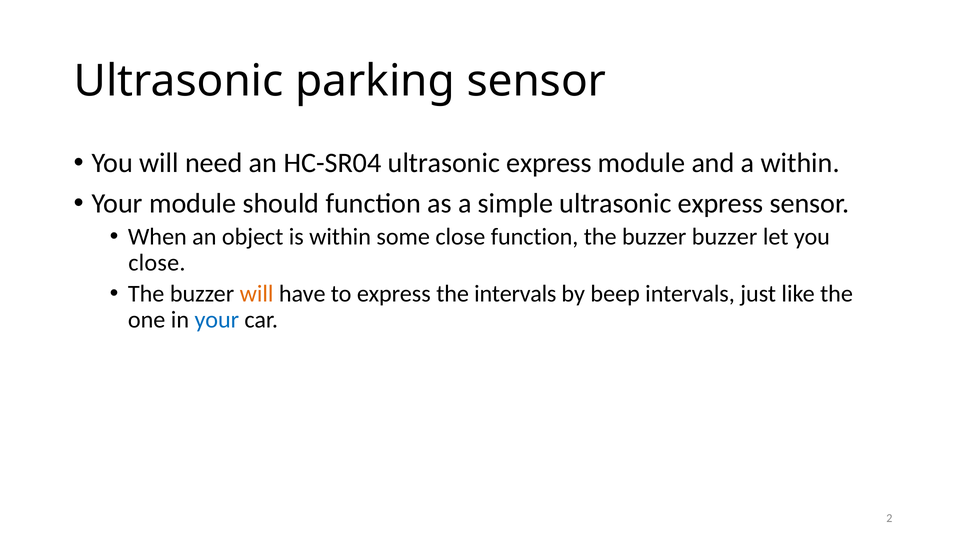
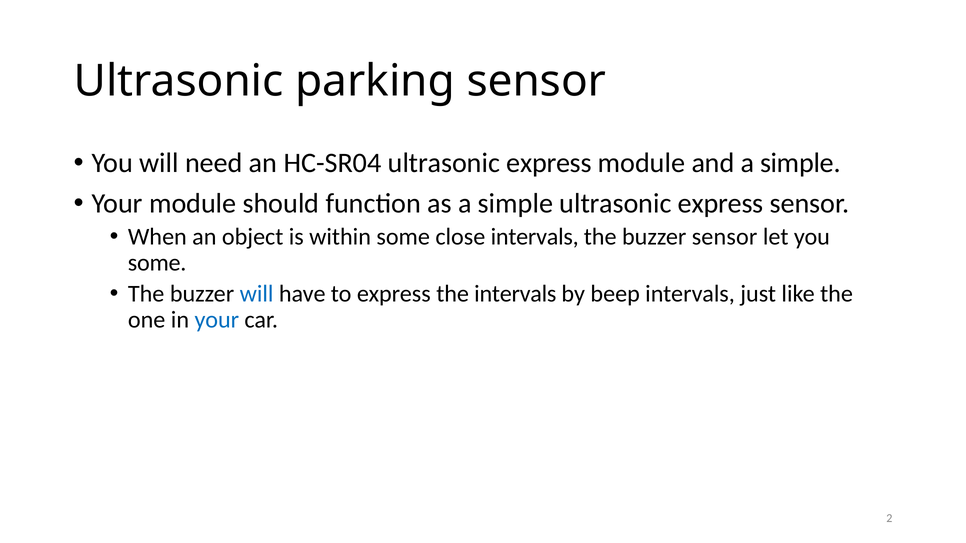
and a within: within -> simple (800, 163)
close function: function -> intervals (535, 237)
buzzer buzzer: buzzer -> sensor (725, 237)
close: close -> some (157, 263)
will colour: orange -> blue (257, 294)
